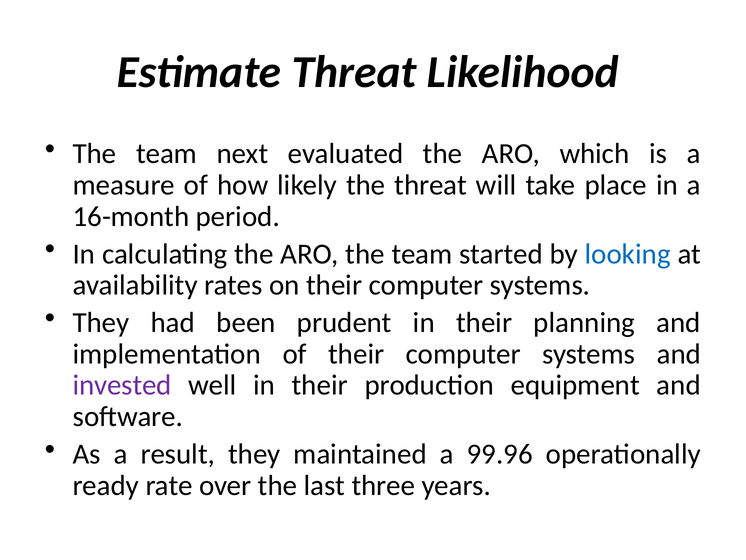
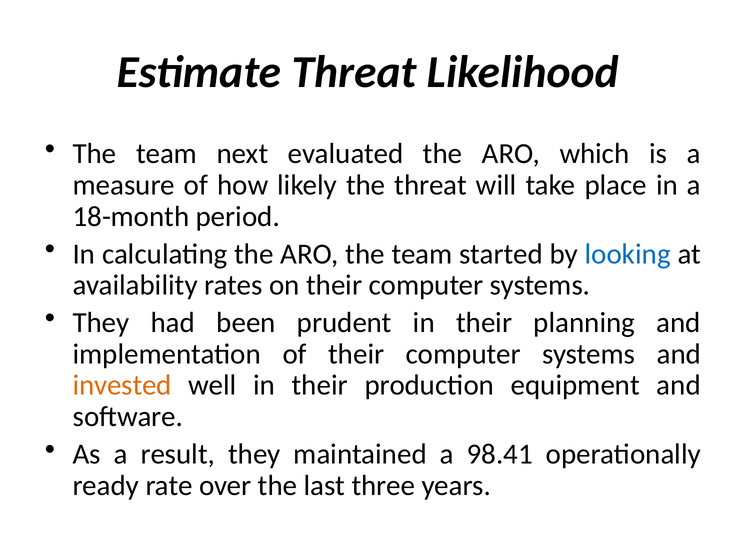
16-month: 16-month -> 18-month (131, 216)
invested colour: purple -> orange (122, 385)
99.96: 99.96 -> 98.41 (500, 454)
